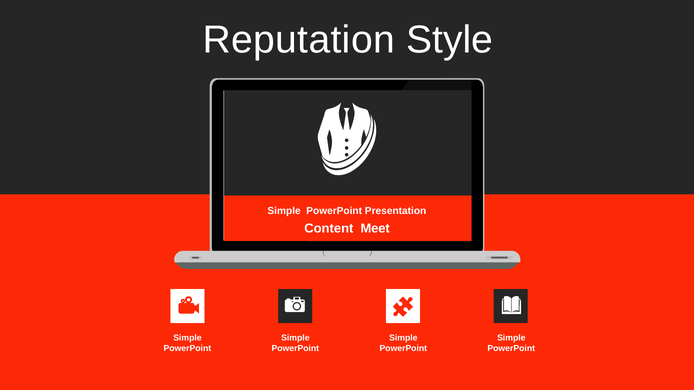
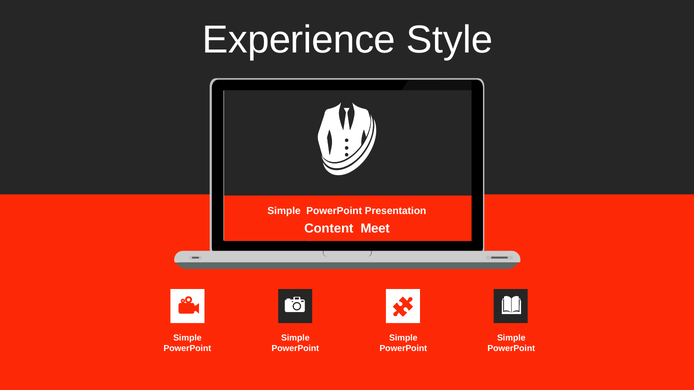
Reputation: Reputation -> Experience (299, 40)
